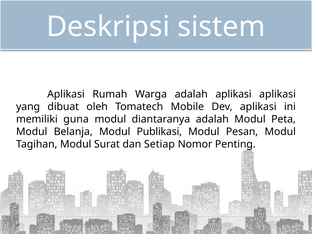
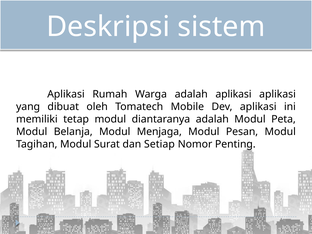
guna: guna -> tetap (76, 119)
Publikasi: Publikasi -> Menjaga (159, 132)
